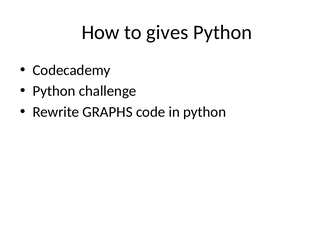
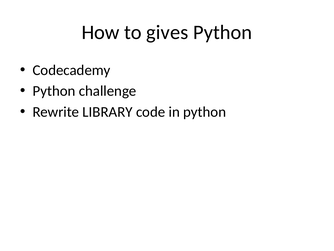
GRAPHS: GRAPHS -> LIBRARY (108, 112)
